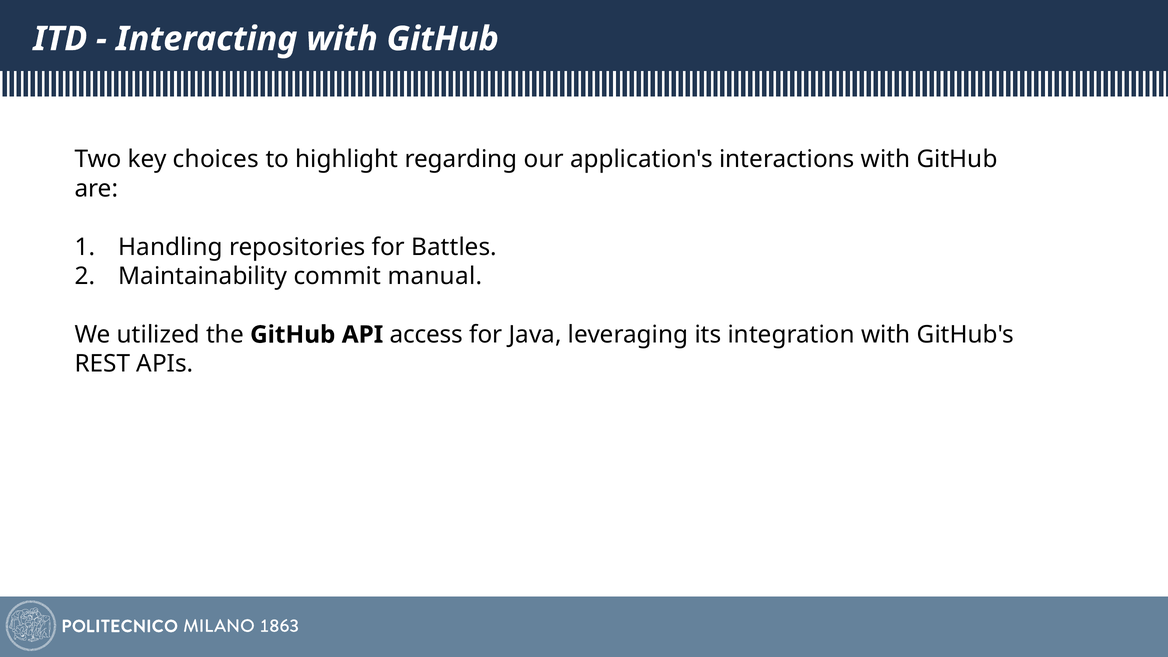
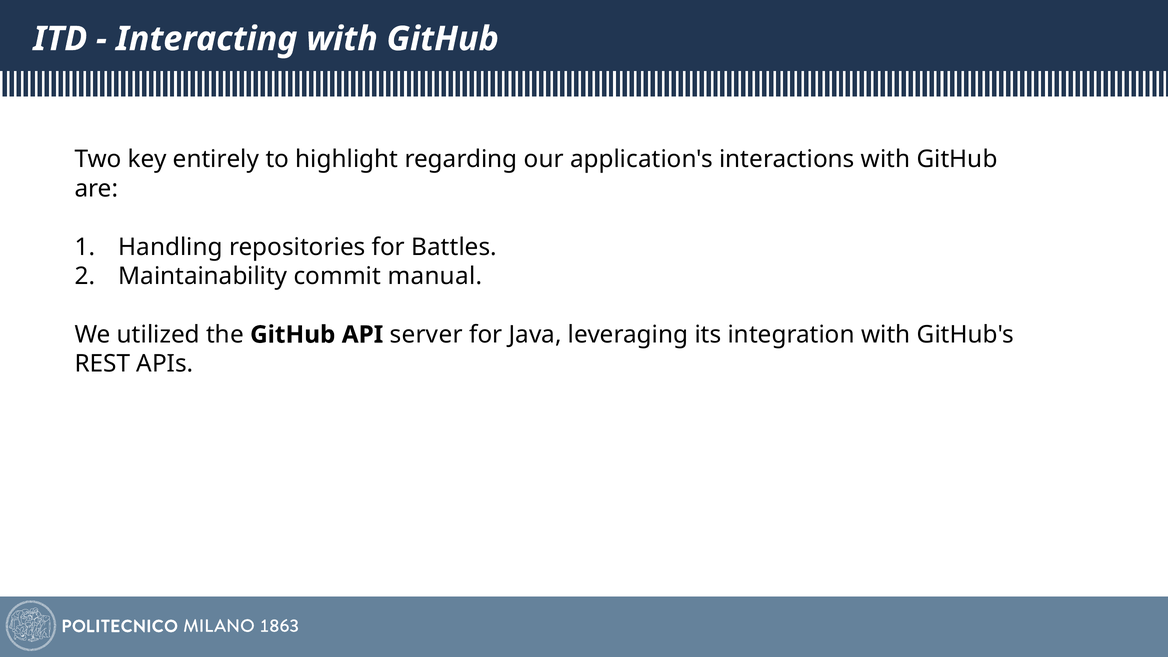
choices: choices -> entirely (216, 159)
access: access -> server (426, 335)
